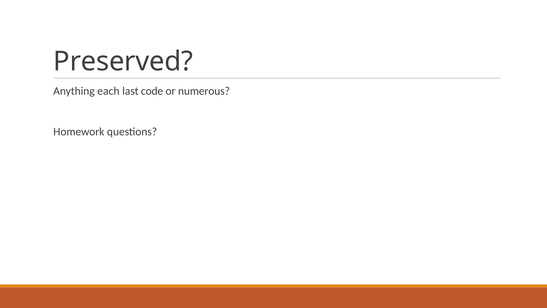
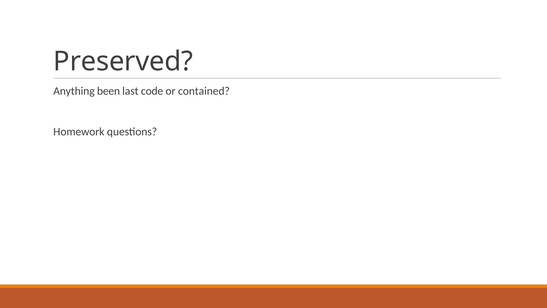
each: each -> been (109, 91)
numerous: numerous -> contained (204, 91)
